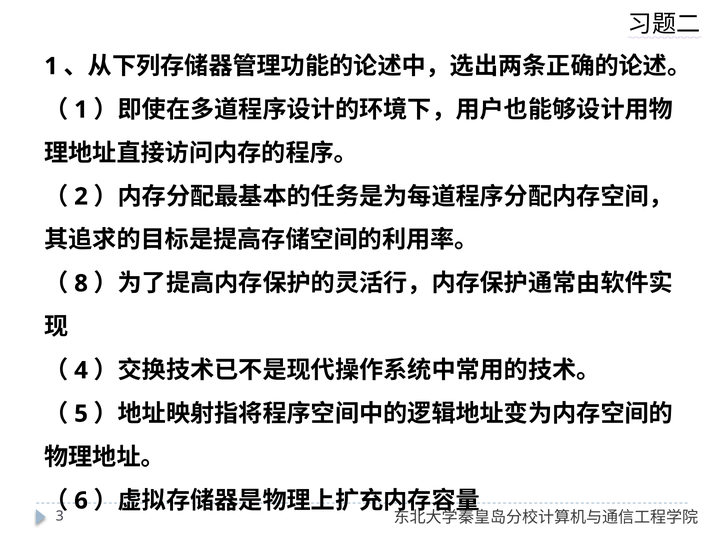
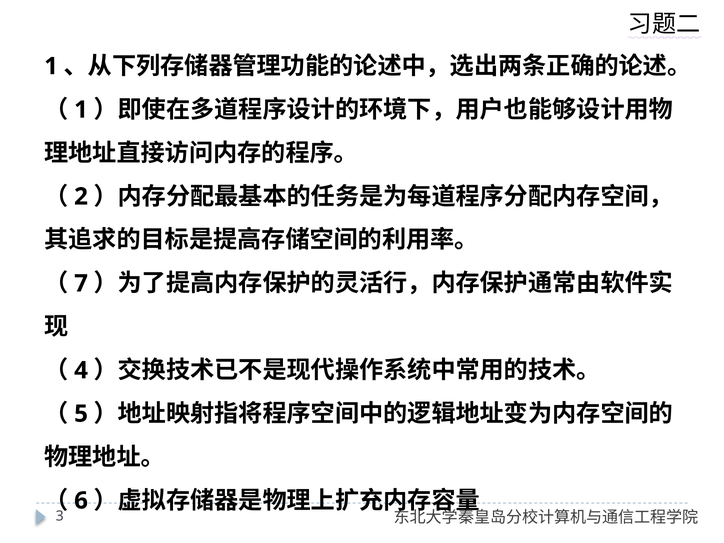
8: 8 -> 7 (81, 283)
